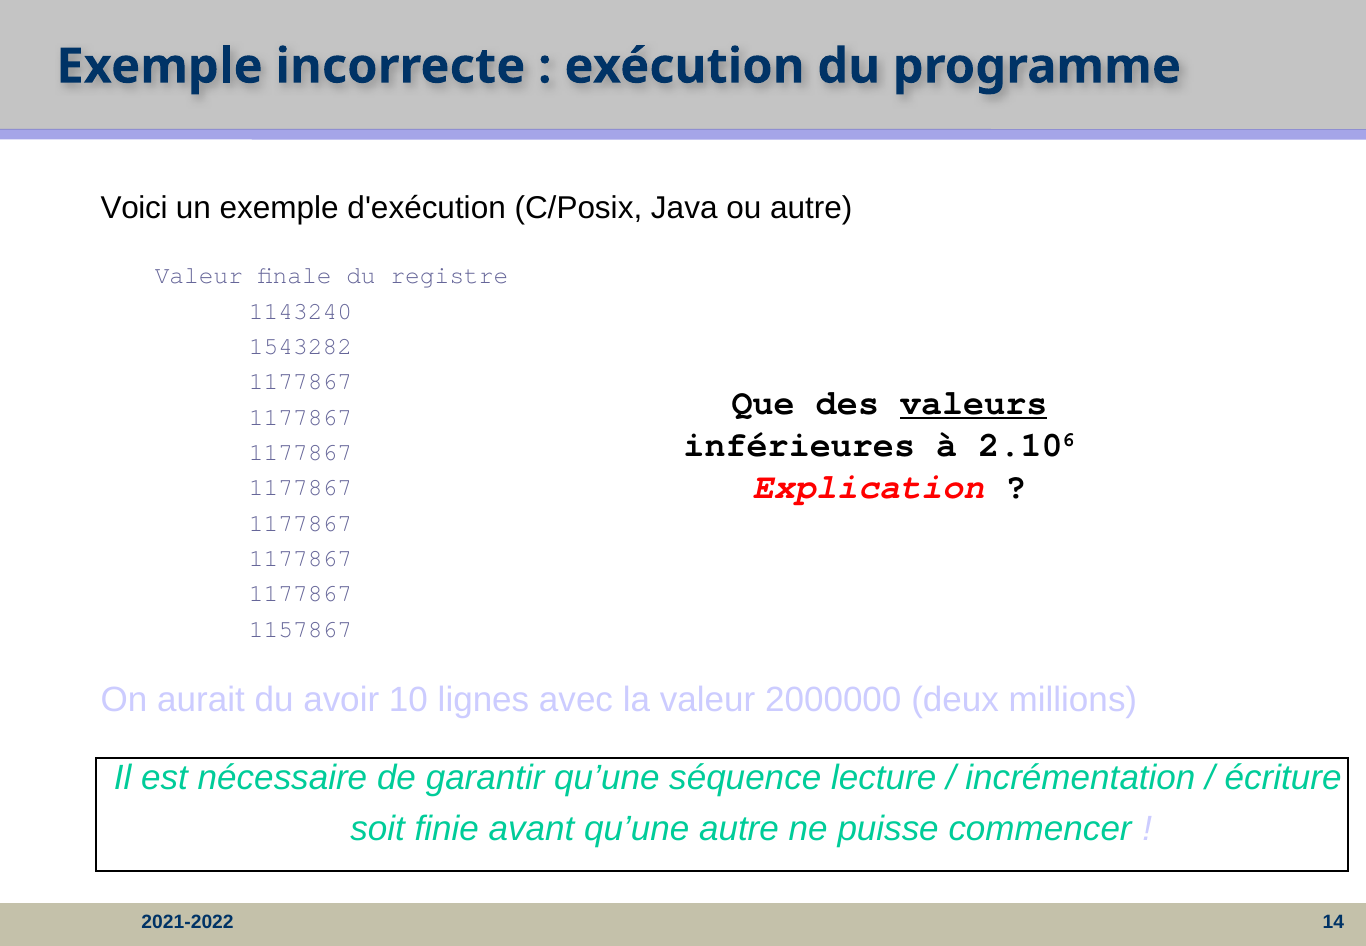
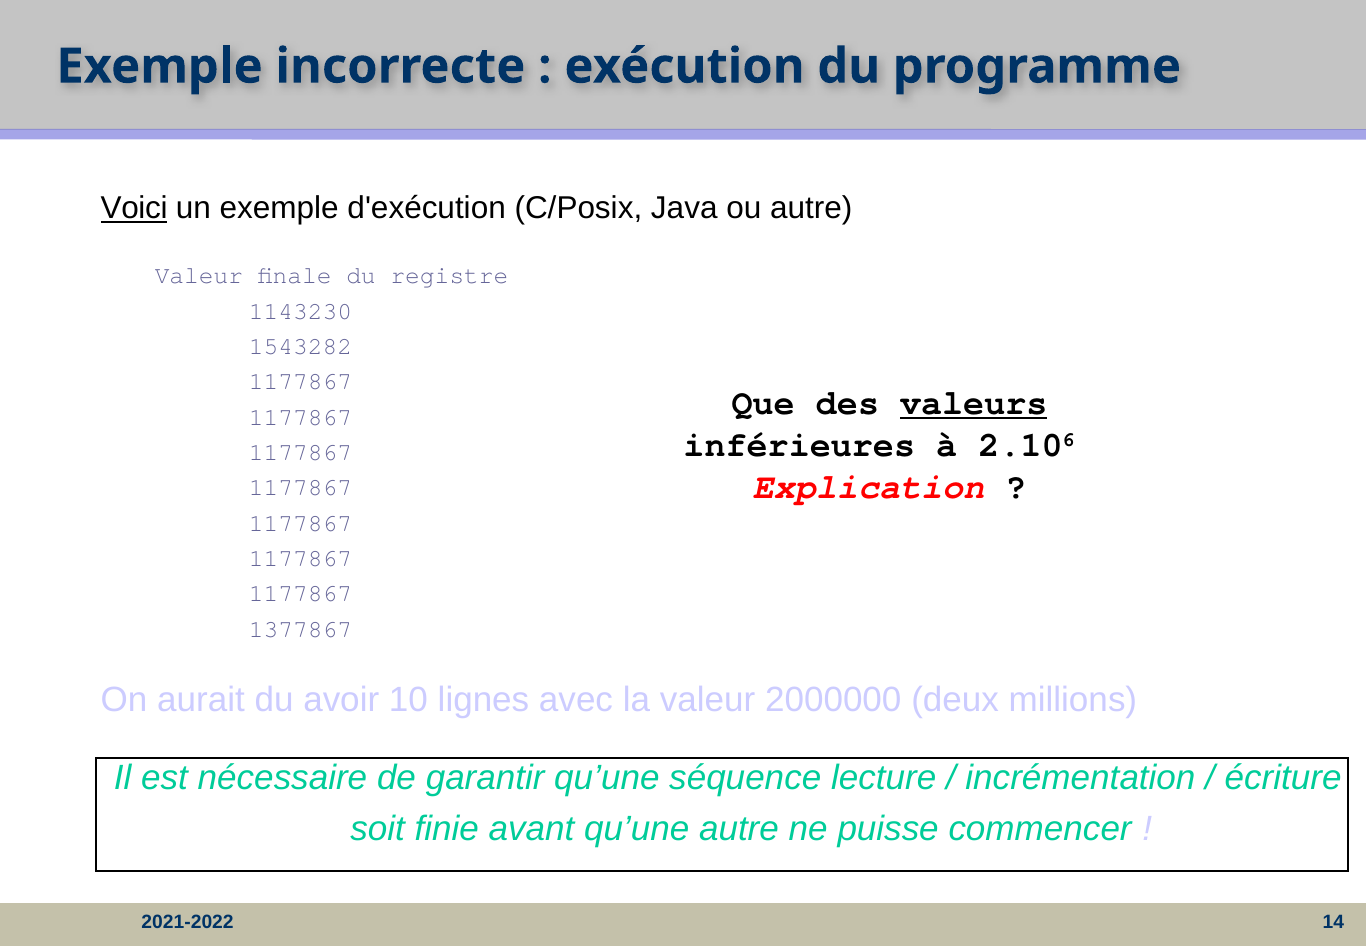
Voici underline: none -> present (134, 208)
1143240: 1143240 -> 1143230 (301, 311)
1157867: 1157867 -> 1377867 (301, 629)
